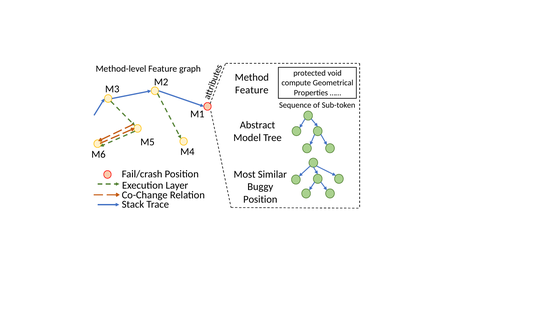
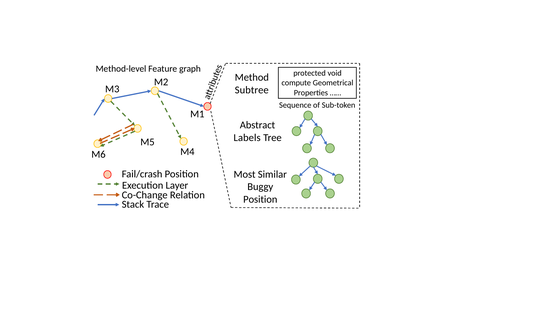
Feature: Feature -> Subtree (252, 90)
Model: Model -> Labels (247, 138)
